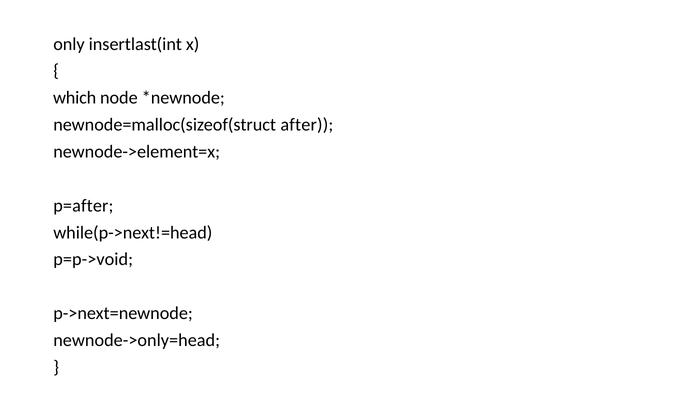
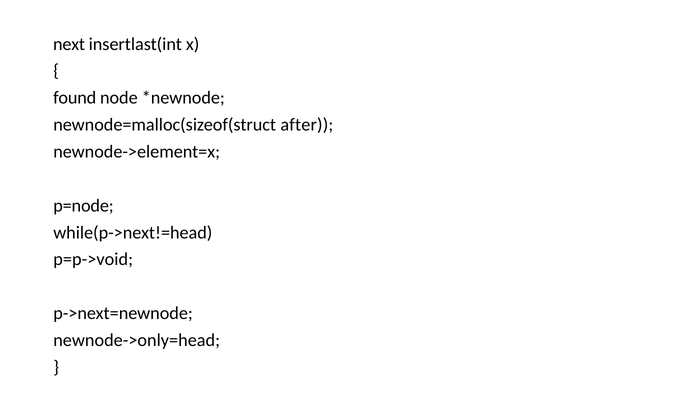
only: only -> next (69, 44)
which: which -> found (75, 98)
p=after: p=after -> p=node (83, 206)
